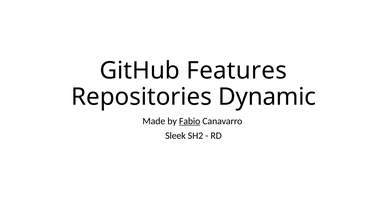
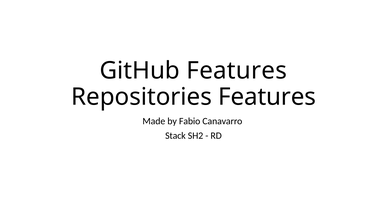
Repositories Dynamic: Dynamic -> Features (267, 97)
Fabio underline: present -> none (190, 121)
Sleek: Sleek -> Stack (175, 135)
